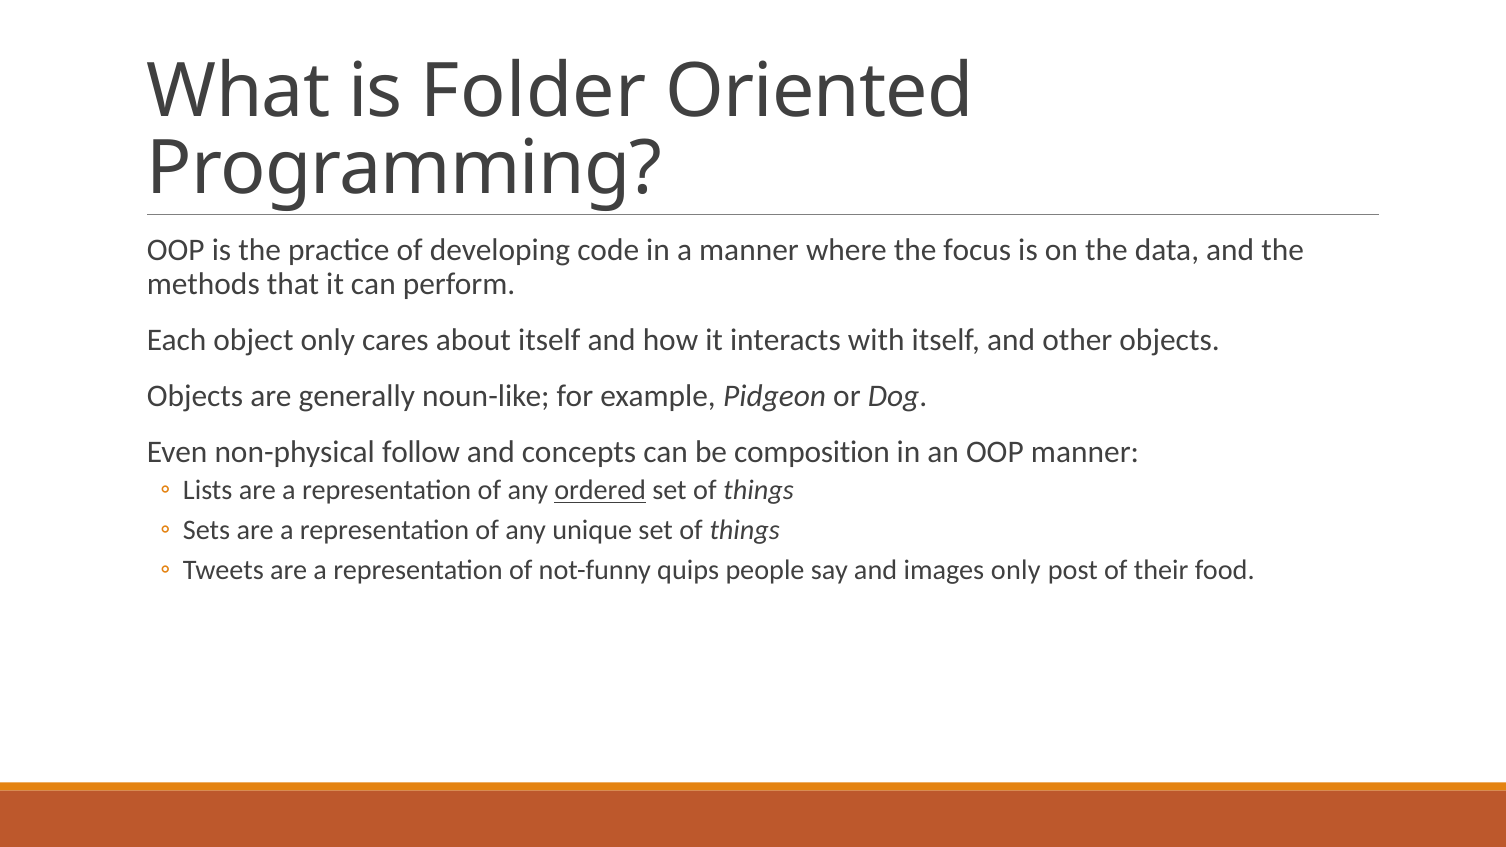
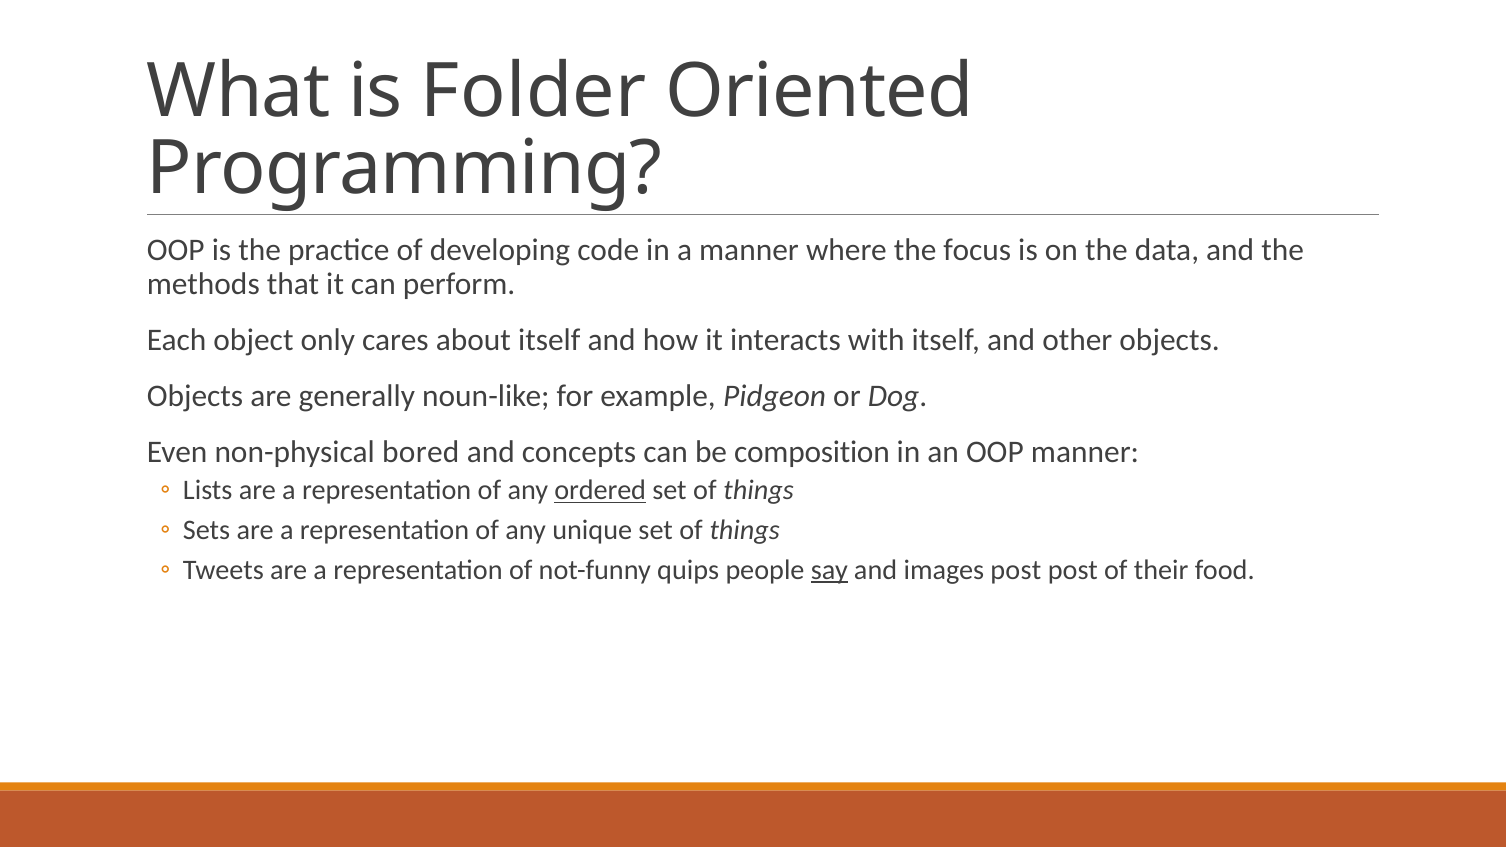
follow: follow -> bored (421, 452)
say underline: none -> present (829, 570)
images only: only -> post (1016, 570)
